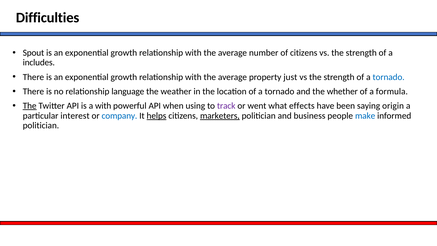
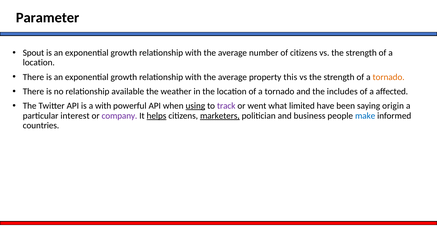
Difficulties: Difficulties -> Parameter (48, 18)
includes: includes -> location (39, 63)
just: just -> this (290, 77)
tornado colour: blue -> orange (389, 77)
language: language -> available (128, 91)
whether: whether -> includes (342, 91)
formula: formula -> affected (392, 91)
The underline: present -> none (30, 106)
using underline: none -> present (195, 106)
effects: effects -> limited (302, 106)
company colour: blue -> purple (119, 116)
politician: politician -> countries (41, 125)
